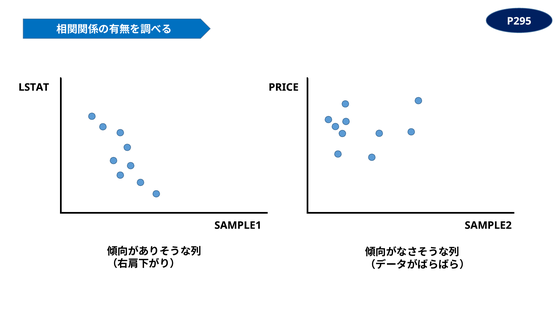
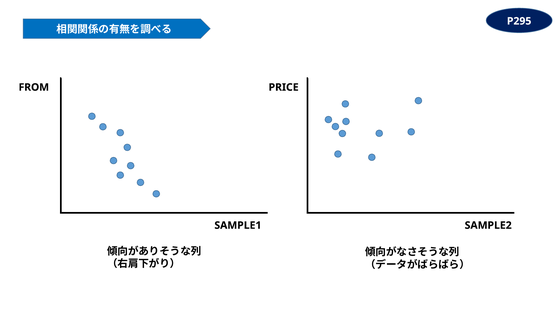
LSTAT: LSTAT -> FROM (34, 87)
